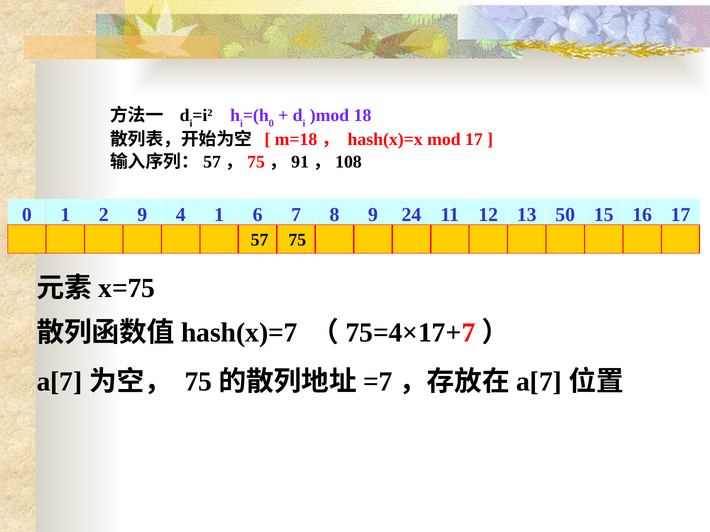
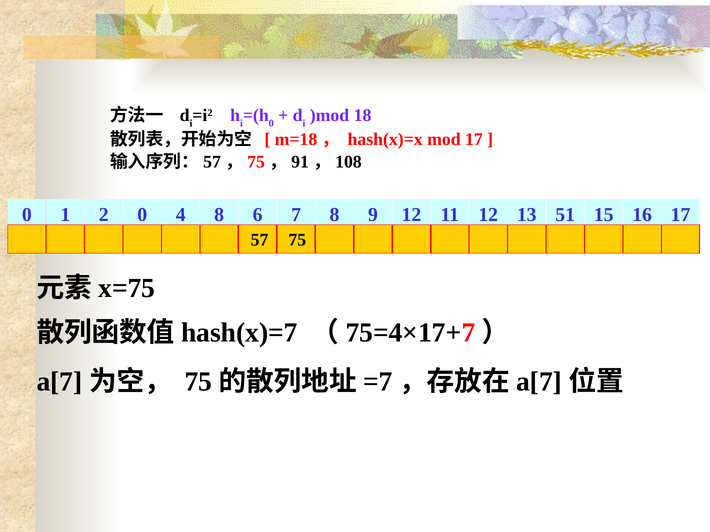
2 9: 9 -> 0 (142, 215)
4 1: 1 -> 8 (219, 215)
9 24: 24 -> 12 (411, 215)
50: 50 -> 51 (565, 215)
